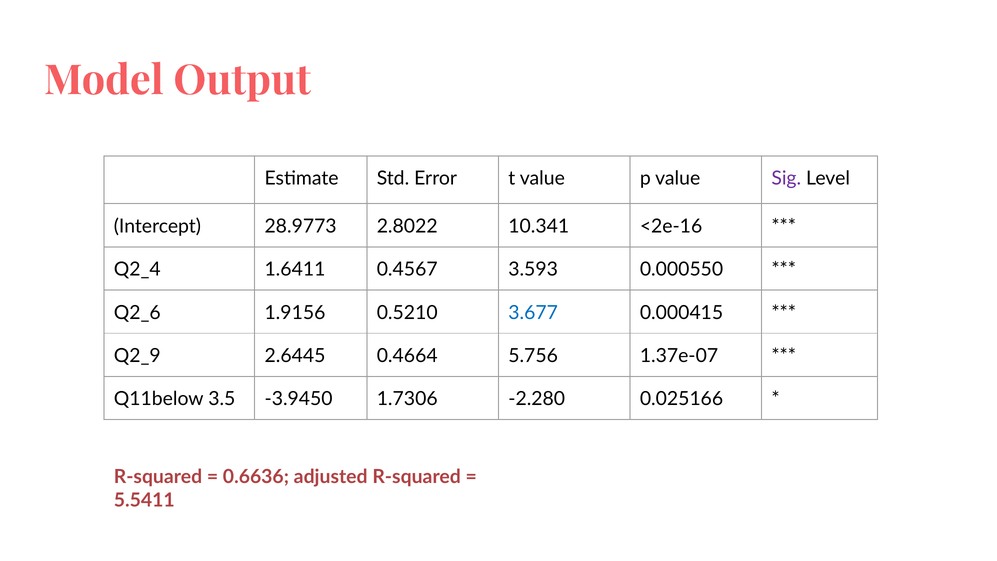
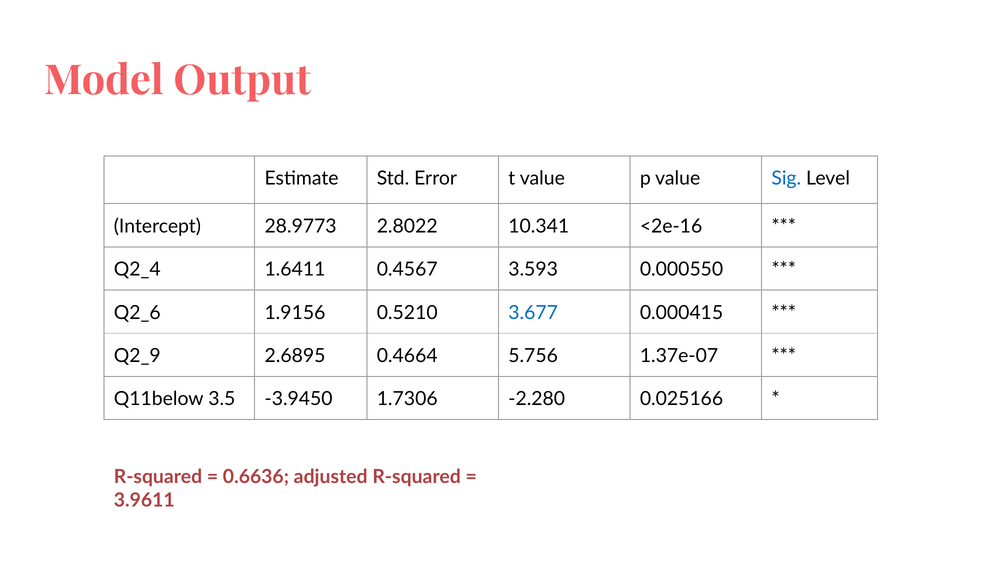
Sig colour: purple -> blue (786, 178)
2.6445: 2.6445 -> 2.6895 (295, 356)
5.5411: 5.5411 -> 3.9611 (144, 500)
